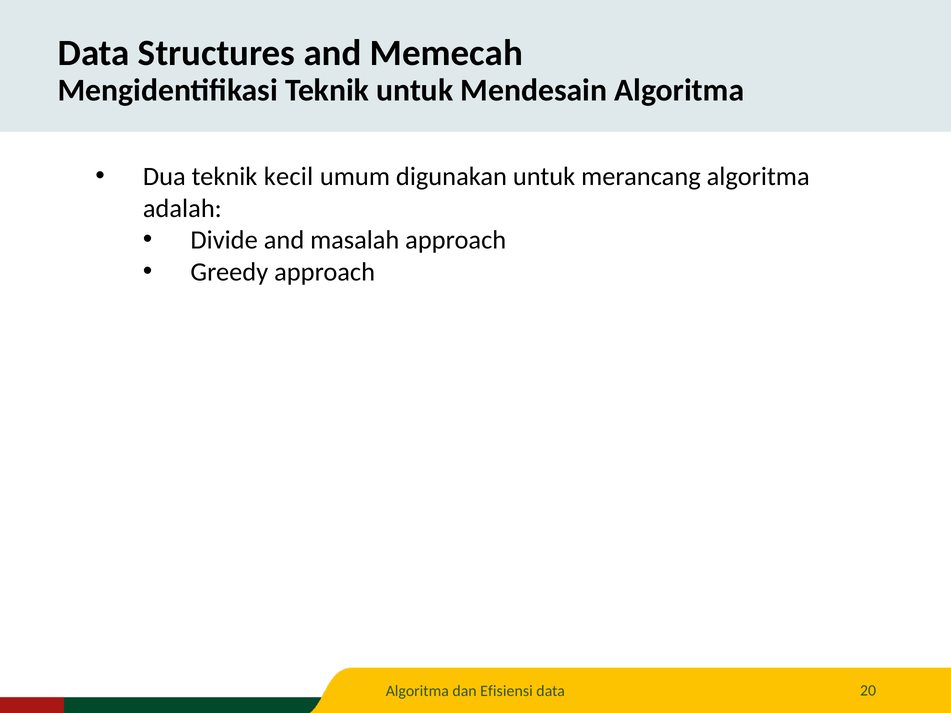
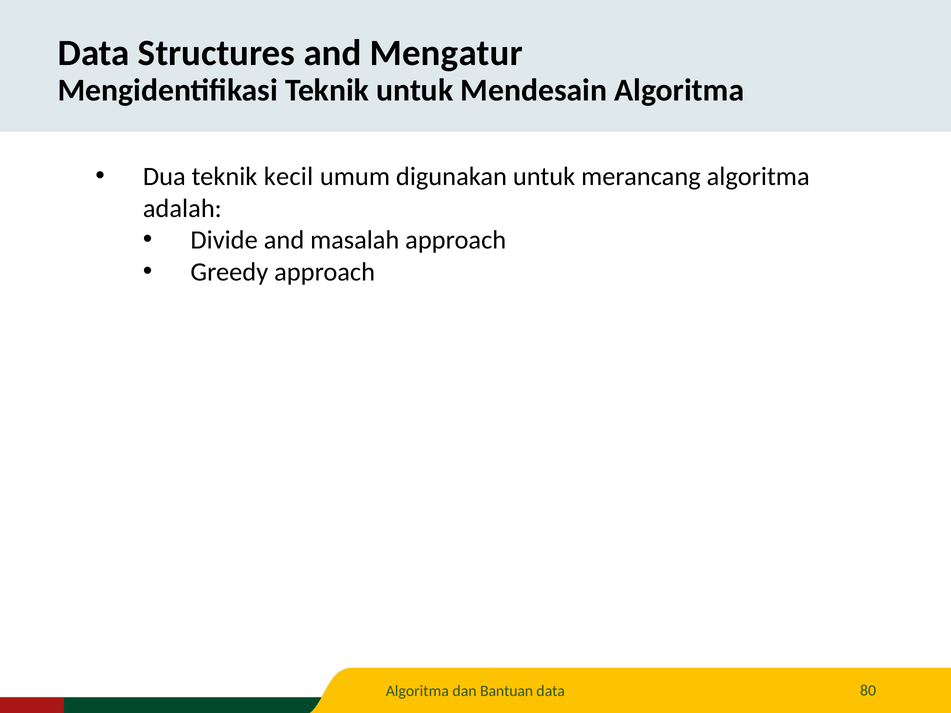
Memecah: Memecah -> Mengatur (446, 53)
Efisiensi: Efisiensi -> Bantuan (507, 691)
20: 20 -> 80 (868, 691)
